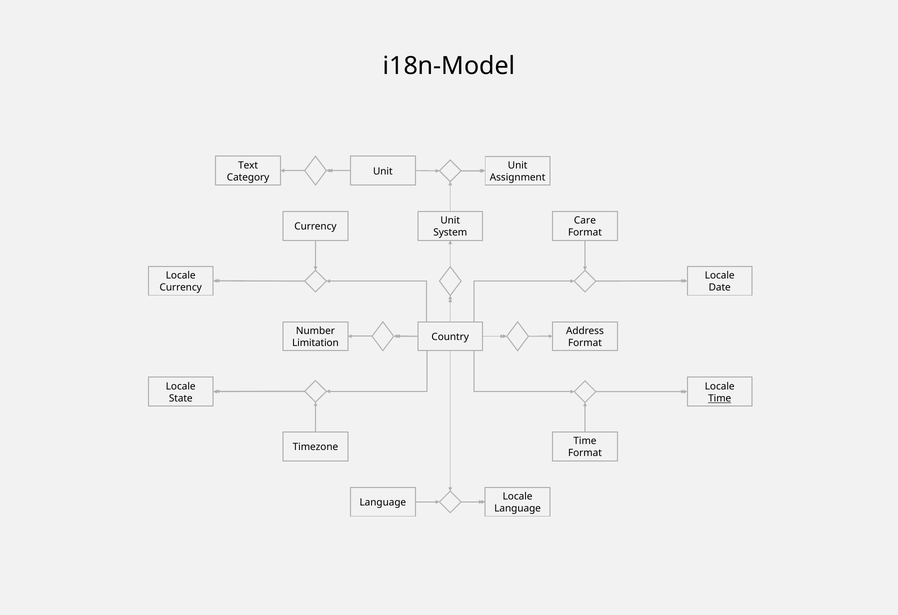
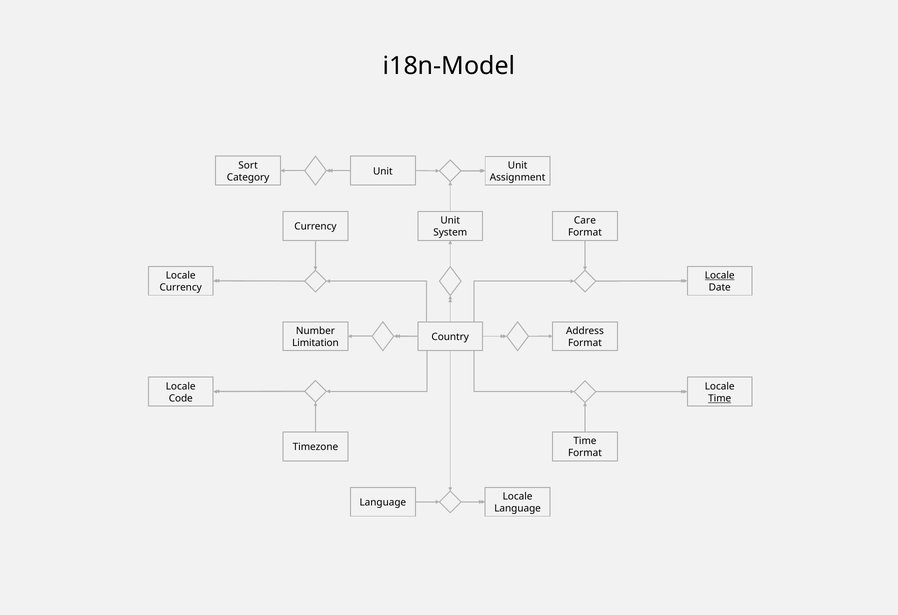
Text: Text -> Sort (248, 165)
Locale underline: none -> present (720, 276)
State: State -> Code (181, 398)
